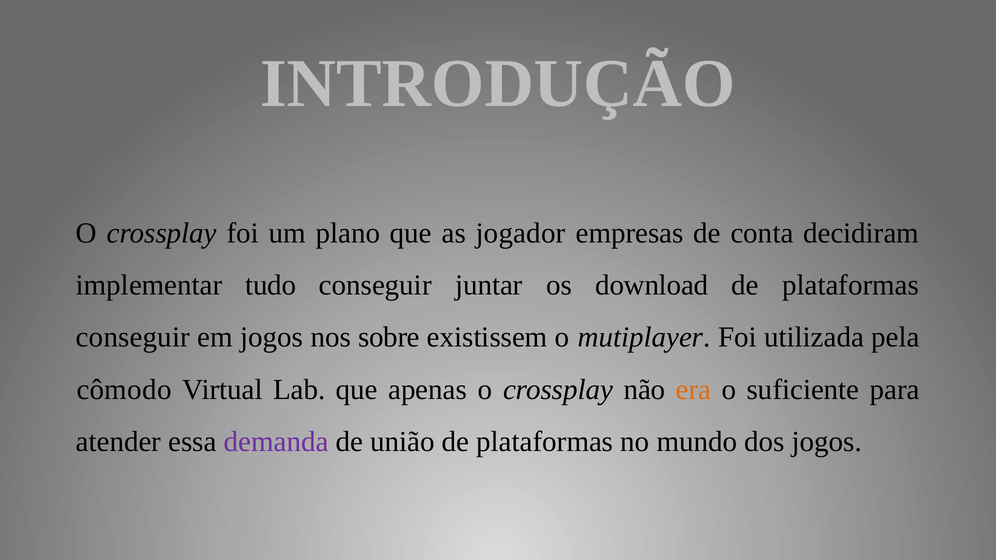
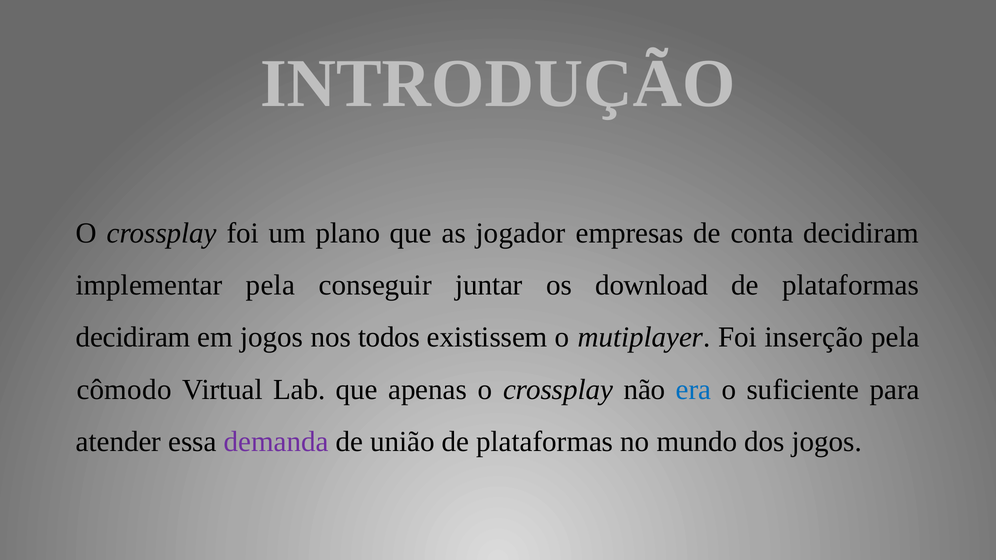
implementar tudo: tudo -> pela (270, 285)
conseguir: conseguir -> decidiram (133, 338)
sobre: sobre -> todos (389, 338)
utilizada: utilizada -> inserção (814, 338)
era colour: orange -> blue (694, 390)
